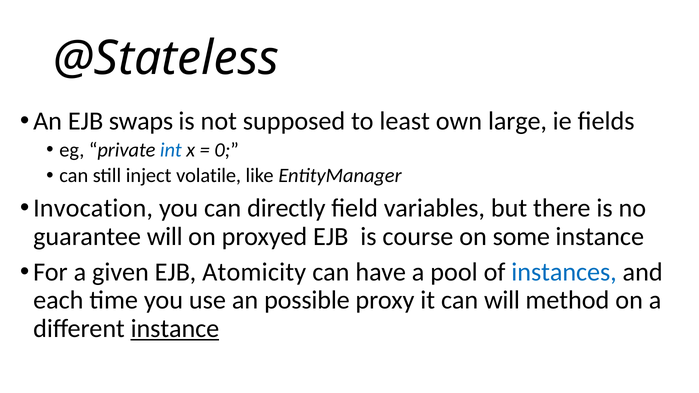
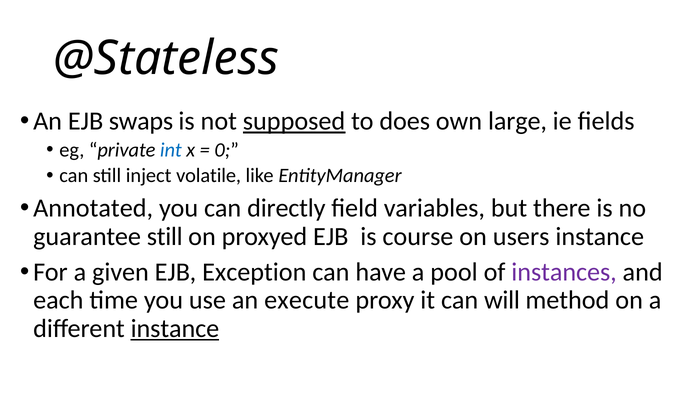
supposed underline: none -> present (294, 121)
least: least -> does (405, 121)
Invocation: Invocation -> Annotated (93, 208)
guarantee will: will -> still (165, 237)
some: some -> users (521, 237)
Atomicity: Atomicity -> Exception (254, 272)
instances colour: blue -> purple (564, 272)
possible: possible -> execute (307, 300)
